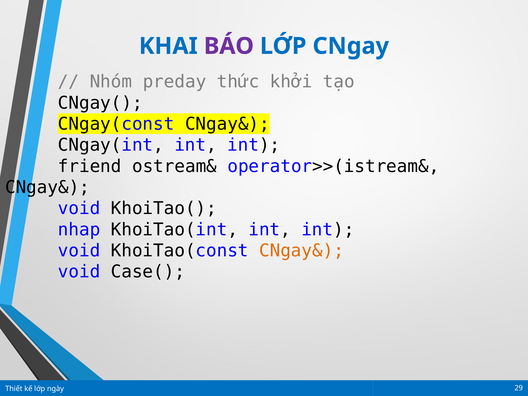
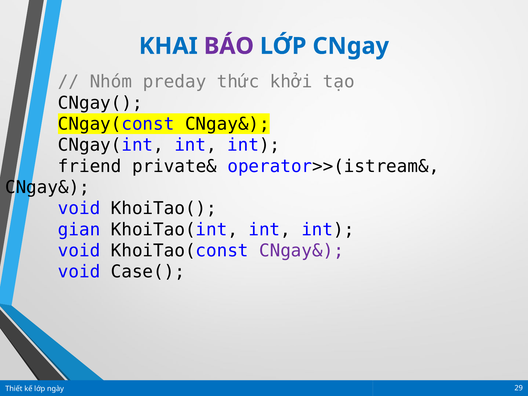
ostream&: ostream& -> private& (174, 166)
nhap: nhap -> gian (79, 230)
CNgay& colour: orange -> purple (302, 251)
